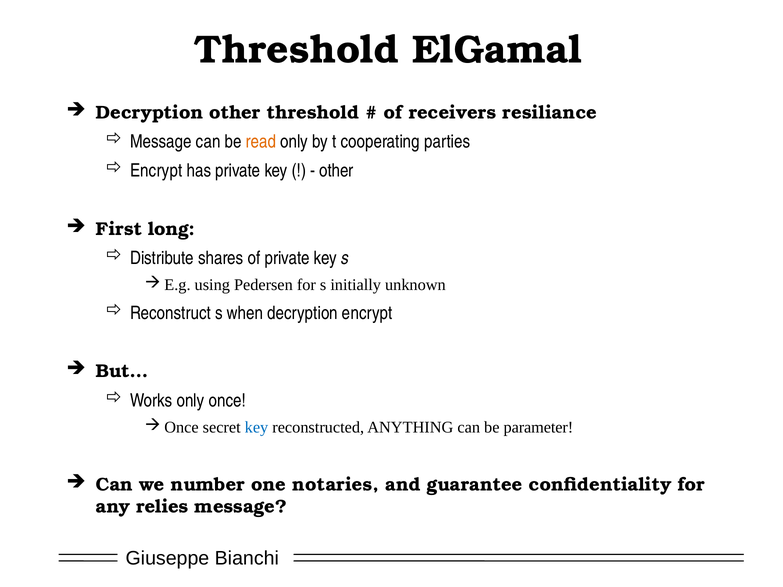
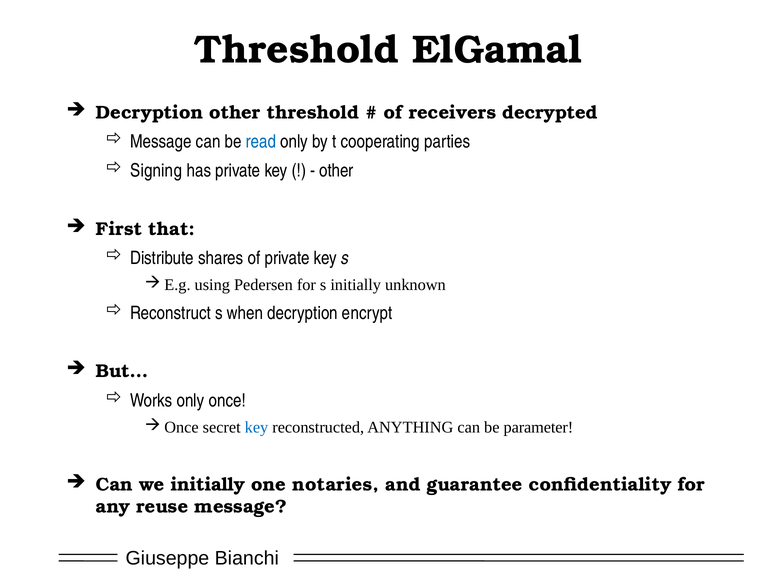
resiliance: resiliance -> decrypted (550, 113)
read colour: orange -> blue (261, 142)
Encrypt: Encrypt -> Signing (156, 171)
long: long -> that (172, 229)
we number: number -> initially (208, 485)
relies: relies -> reuse (162, 507)
